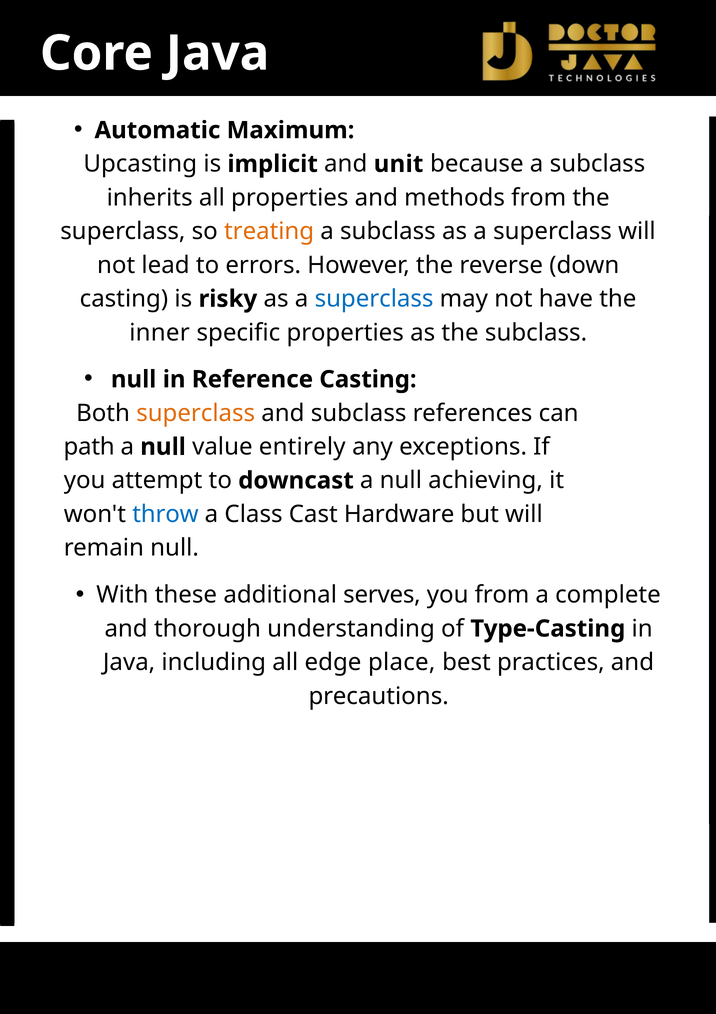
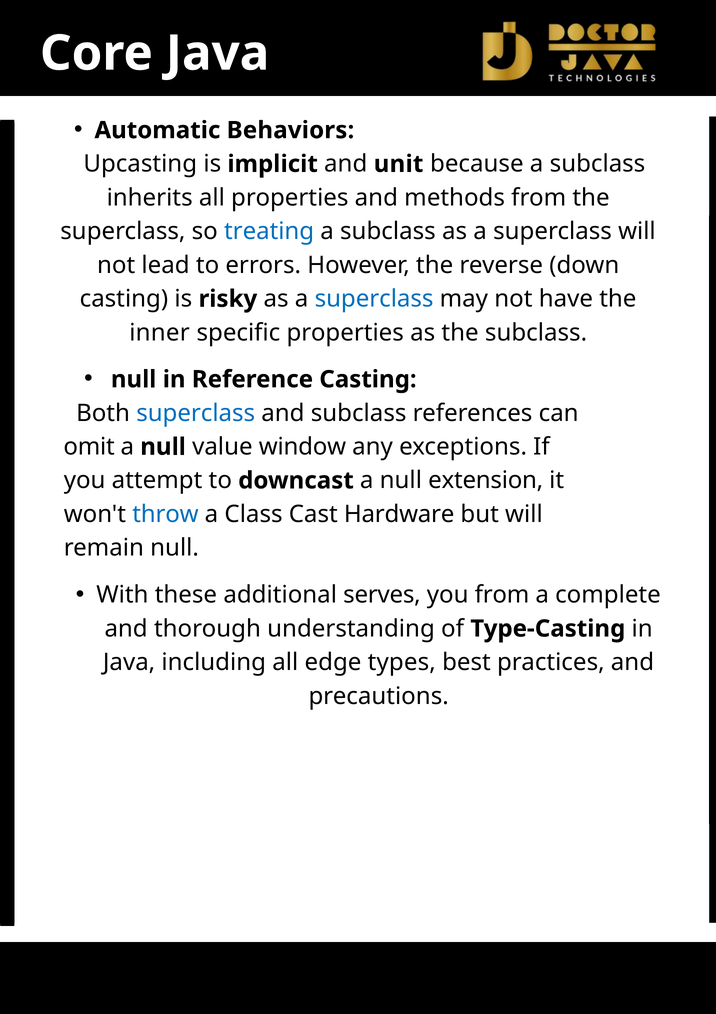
Maximum: Maximum -> Behaviors (290, 130)
treating colour: orange -> blue (269, 231)
superclass colour: orange -> blue (196, 413)
path: path -> omit (89, 446)
entirely: entirely -> window (302, 446)
achieving: achieving -> extension (486, 480)
place: place -> types (402, 662)
